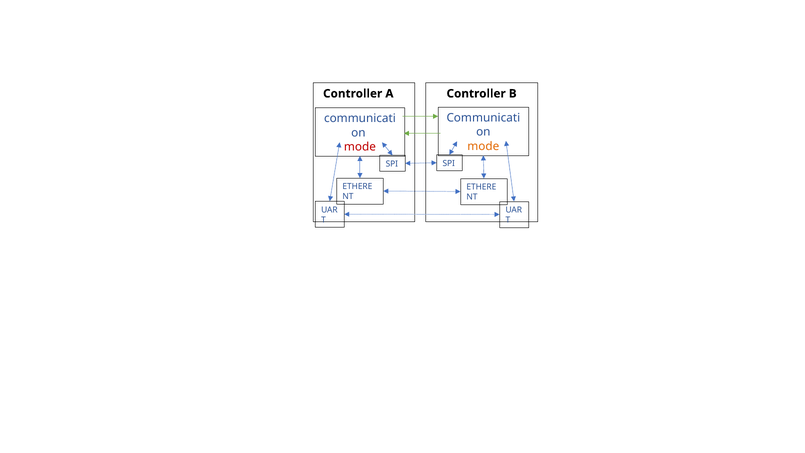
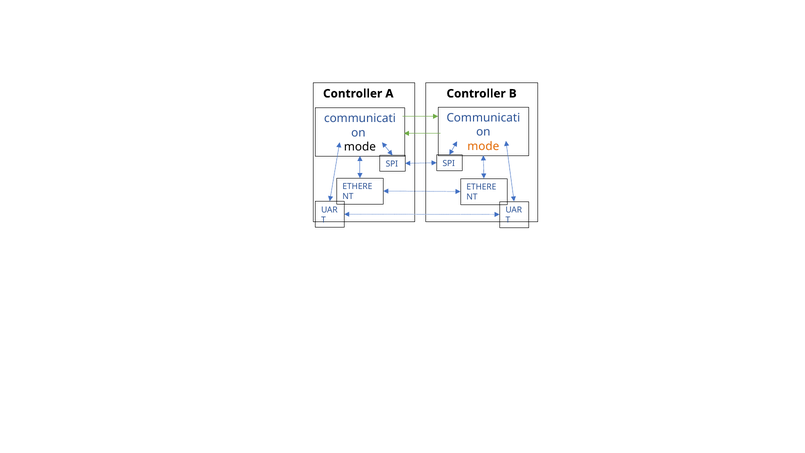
mode colour: red -> black (360, 147)
